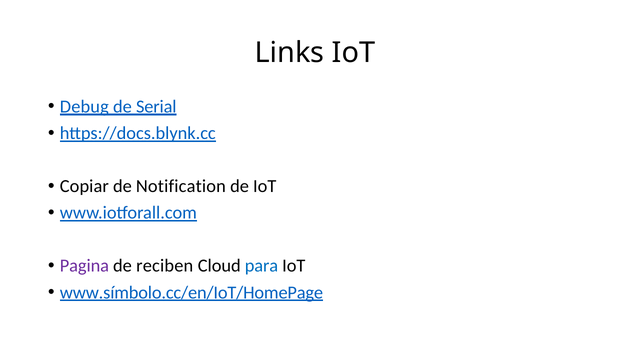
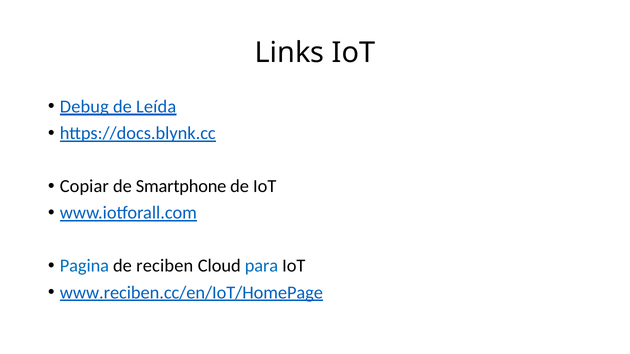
Serial: Serial -> Leída (156, 107)
Notification: Notification -> Smartphone (181, 186)
Pagina colour: purple -> blue (84, 266)
www.símbolo.cc/en/IoT/HomePage: www.símbolo.cc/en/IoT/HomePage -> www.reciben.cc/en/IoT/HomePage (191, 293)
